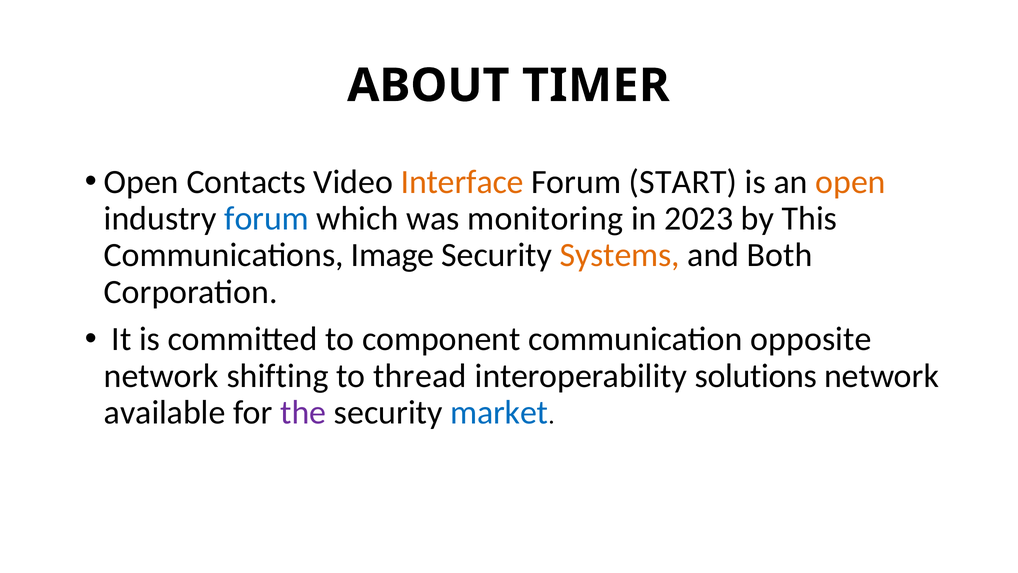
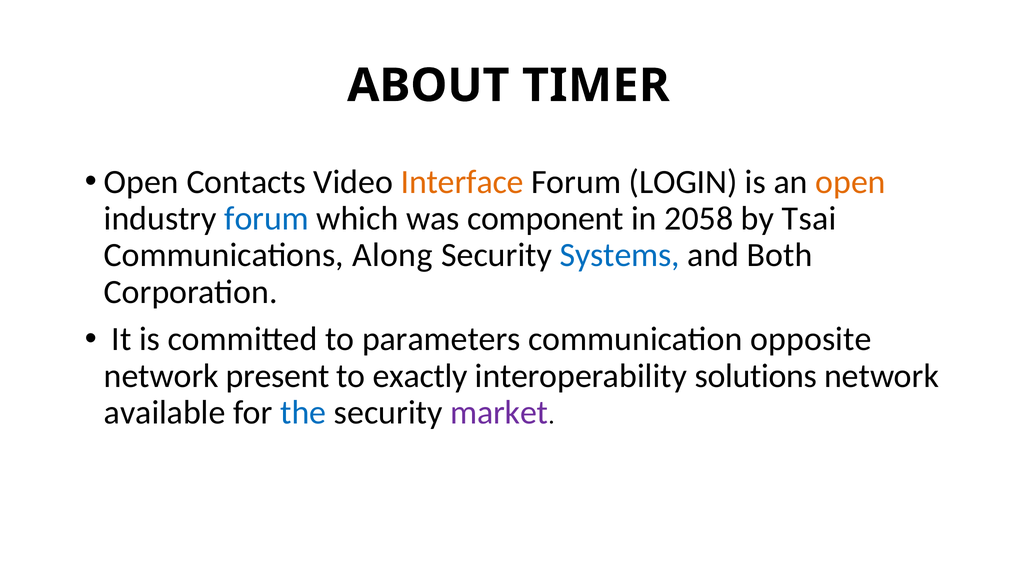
START: START -> LOGIN (683, 182)
monitoring: monitoring -> component (545, 218)
2023: 2023 -> 2058 (699, 218)
This: This -> Tsai (809, 218)
Image: Image -> Along (392, 255)
Systems colour: orange -> blue (620, 255)
component: component -> parameters (441, 339)
shifting: shifting -> present (278, 376)
thread: thread -> exactly (420, 376)
the colour: purple -> blue (303, 412)
market colour: blue -> purple (499, 412)
